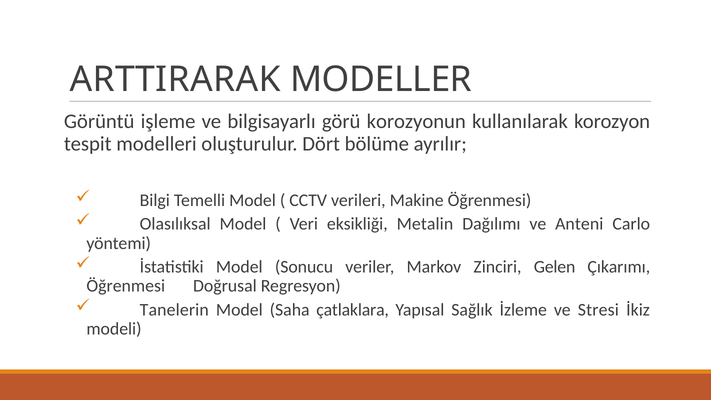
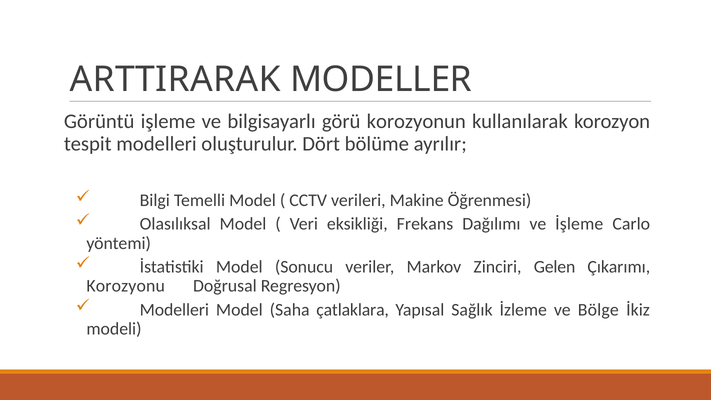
Metalin: Metalin -> Frekans (425, 224)
Anteni: Anteni -> İşleme (579, 224)
Öğrenmesi: Öğrenmesi -> Korozyonu (126, 286)
Tanelerin: Tanelerin -> Modelleri (174, 310)
Stresi: Stresi -> Bölge (598, 310)
